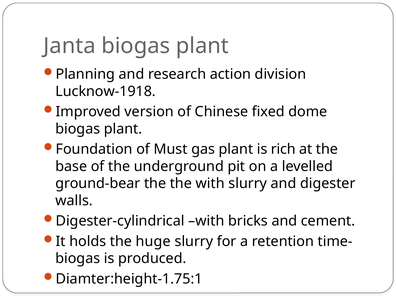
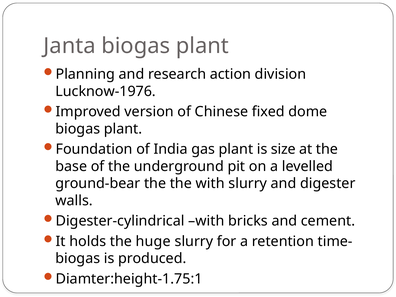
Lucknow-1918: Lucknow-1918 -> Lucknow-1976 (106, 91)
Must: Must -> India (171, 149)
rich: rich -> size (283, 149)
